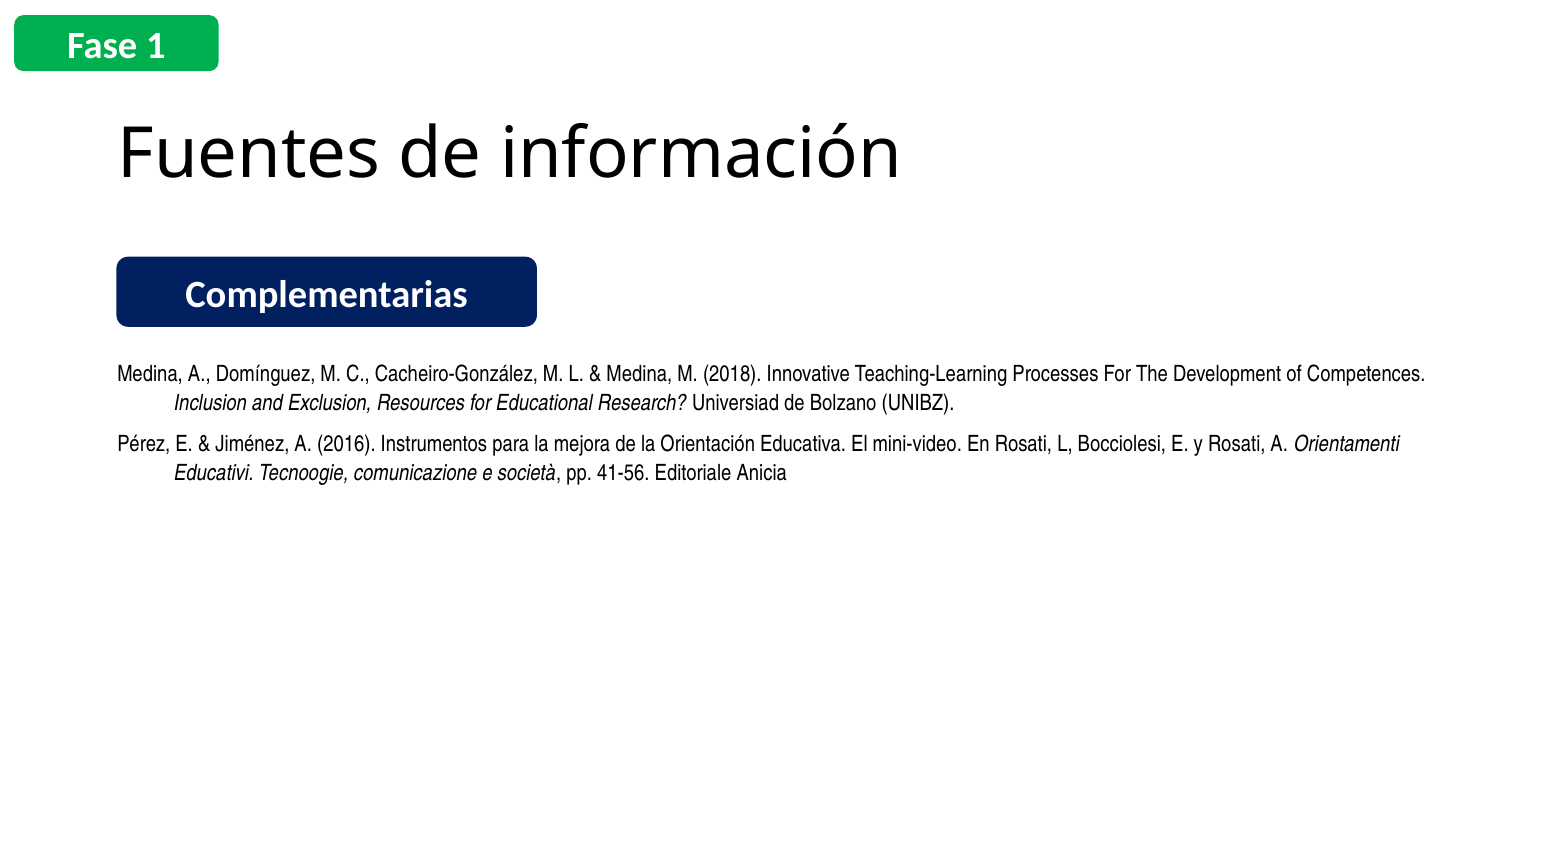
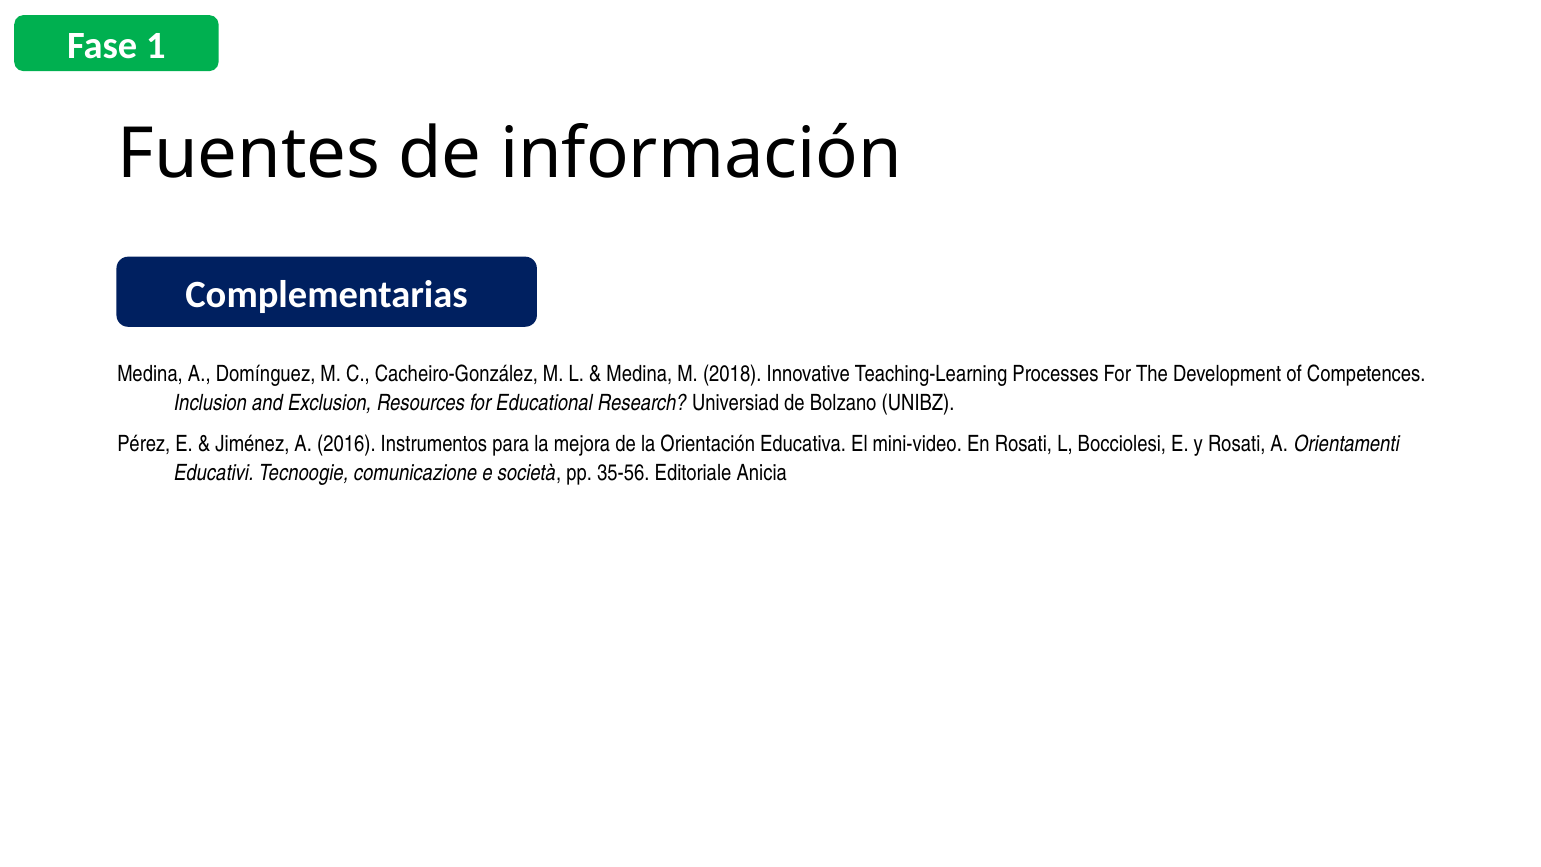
41-56: 41-56 -> 35-56 (623, 473)
